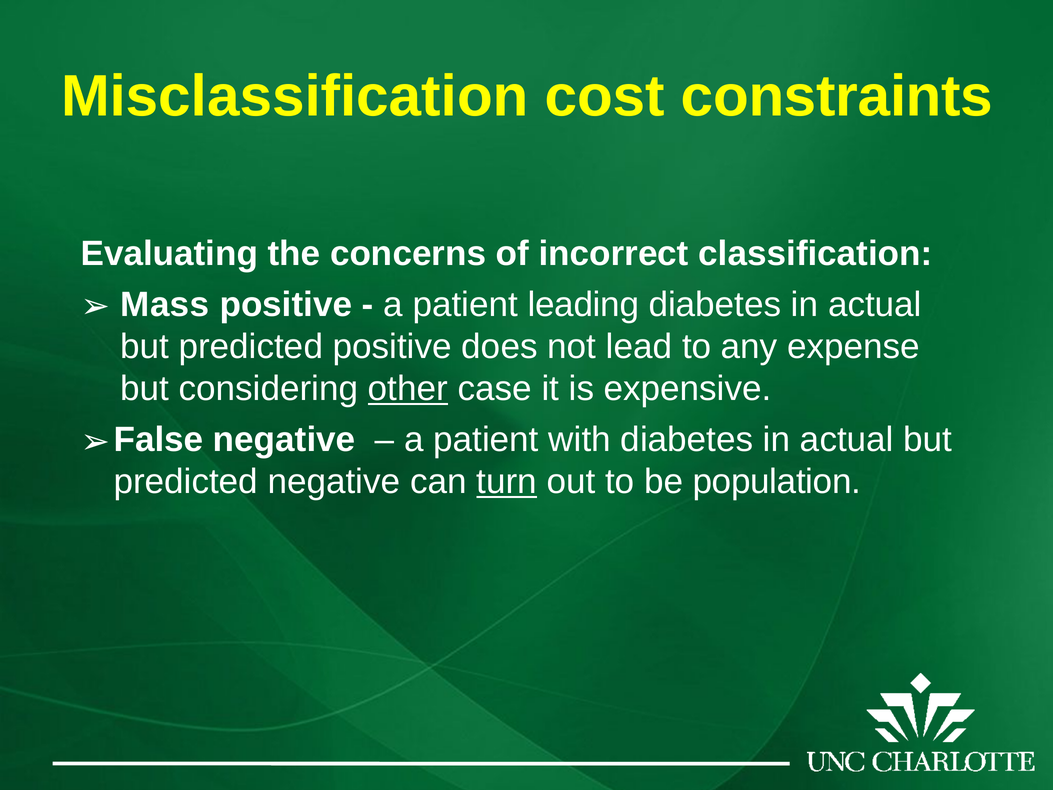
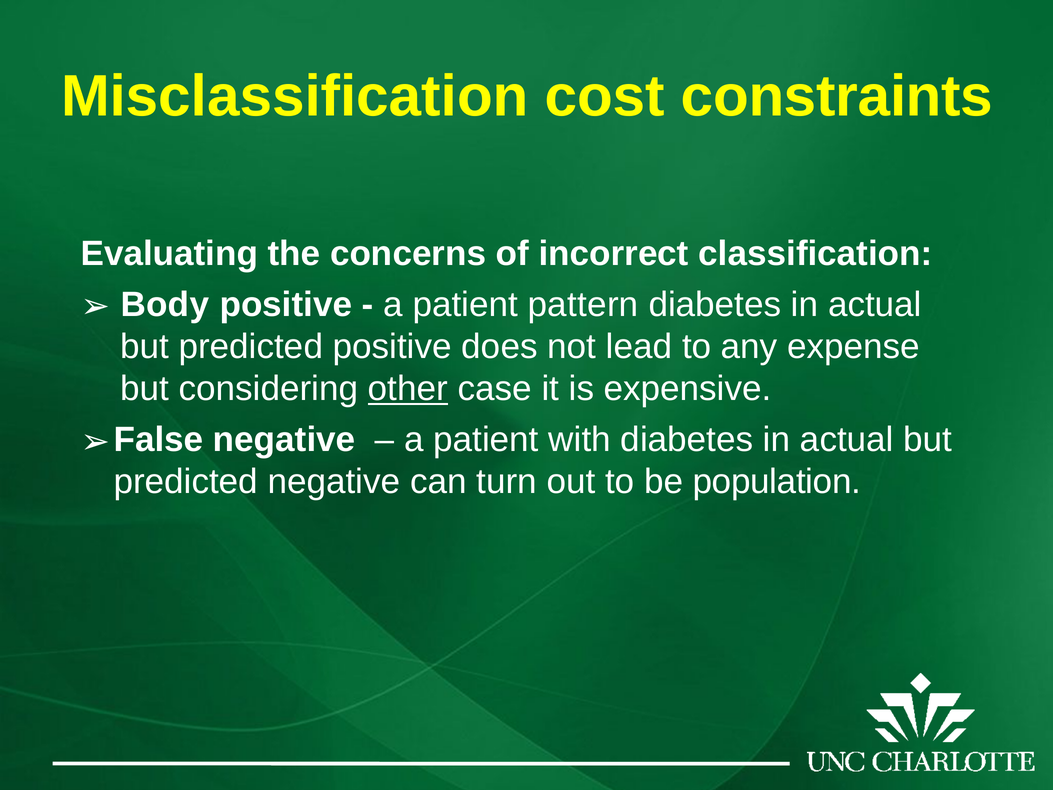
Mass: Mass -> Body (165, 304)
leading: leading -> pattern (583, 304)
turn underline: present -> none (507, 482)
